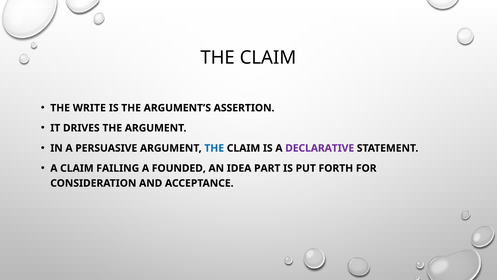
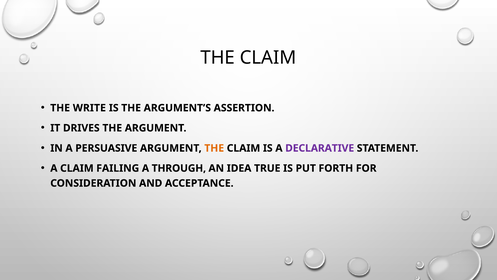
THE colour: blue -> orange (214, 148)
FOUNDED: FOUNDED -> THROUGH (179, 168)
PART: PART -> TRUE (267, 168)
